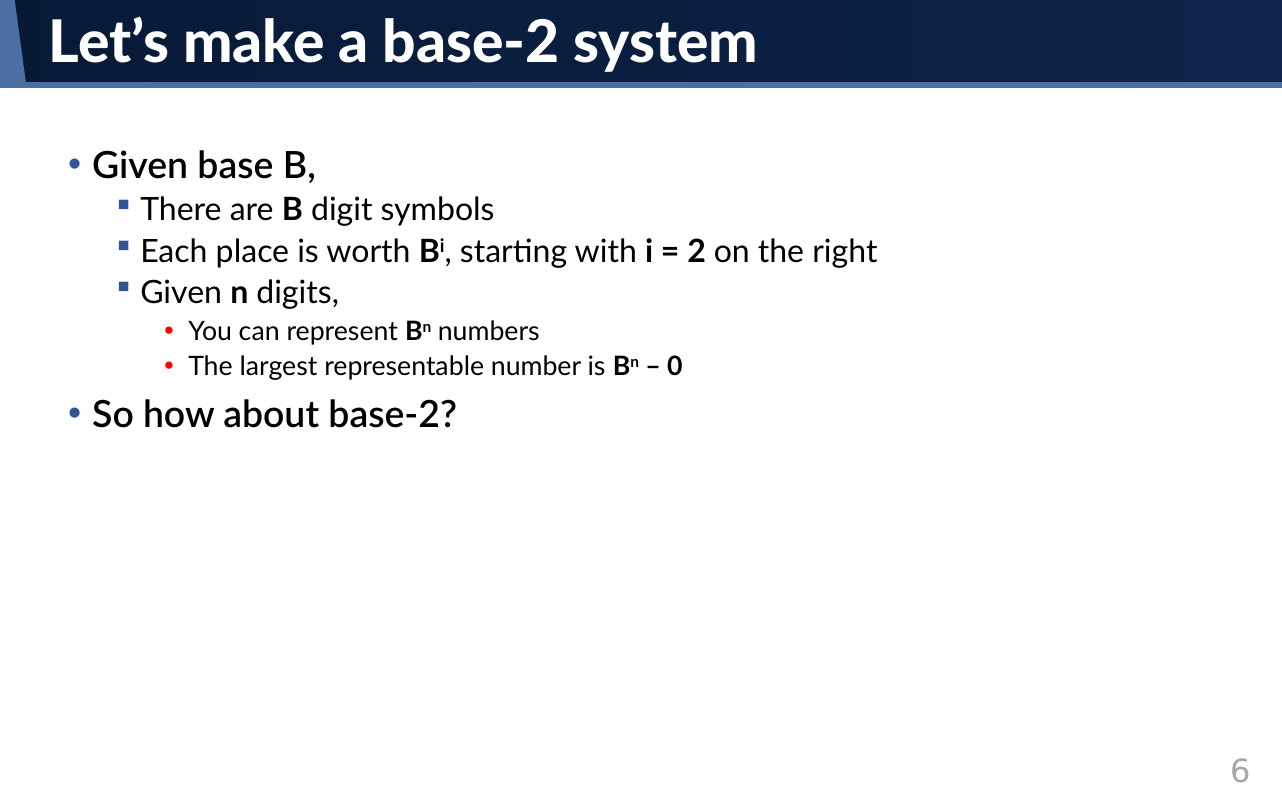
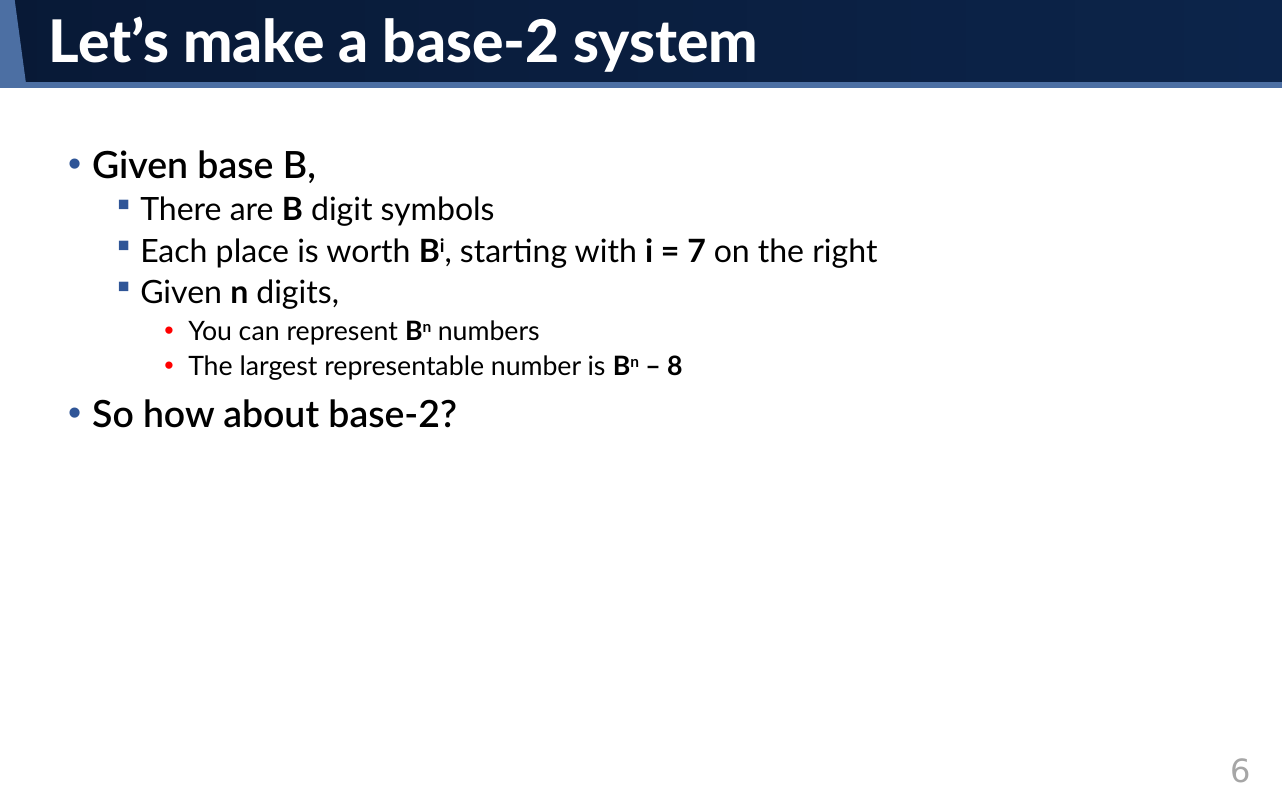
2: 2 -> 7 (697, 251)
0: 0 -> 8 (675, 367)
